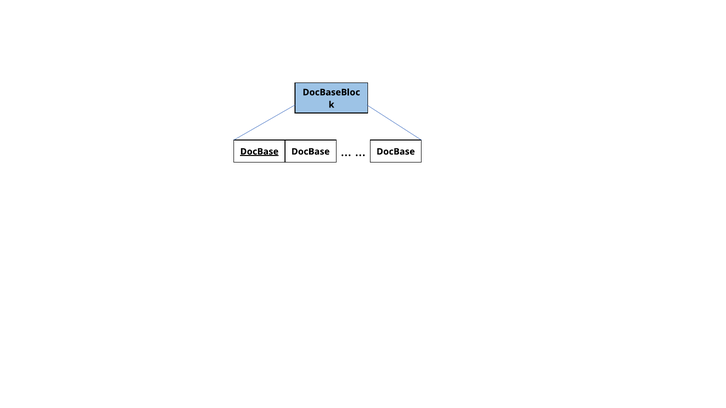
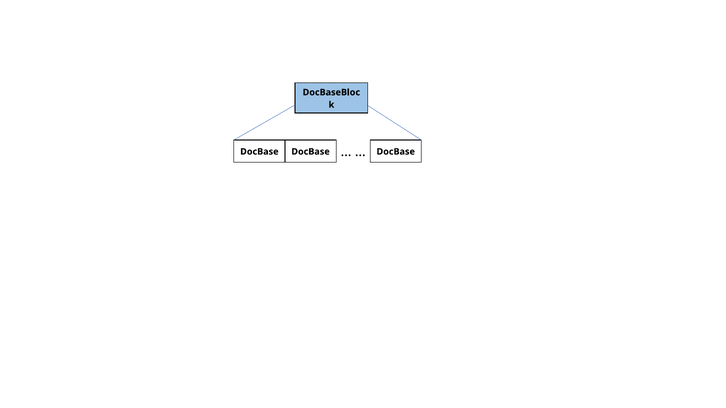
DocBase underline: present -> none (259, 152)
